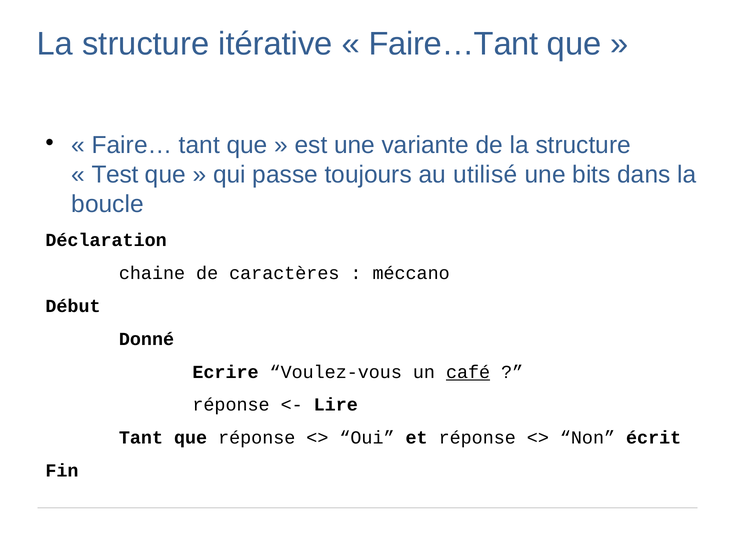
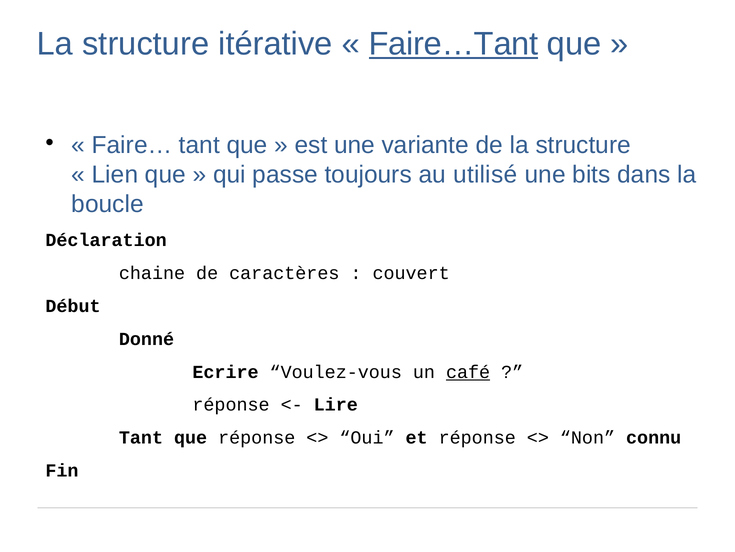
Faire…Tant underline: none -> present (454, 44)
Test: Test -> Lien (115, 174)
méccano: méccano -> couvert (411, 273)
écrit: écrit -> connu (654, 437)
